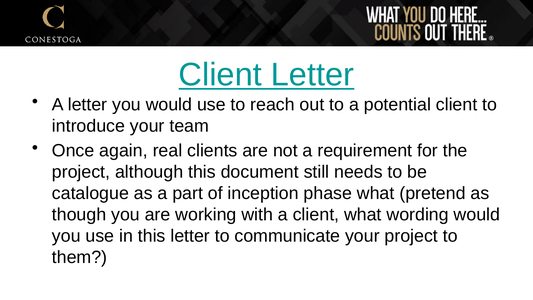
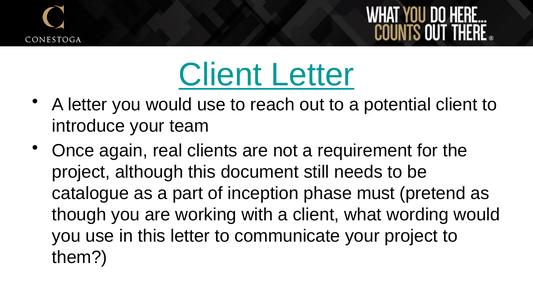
phase what: what -> must (376, 193)
